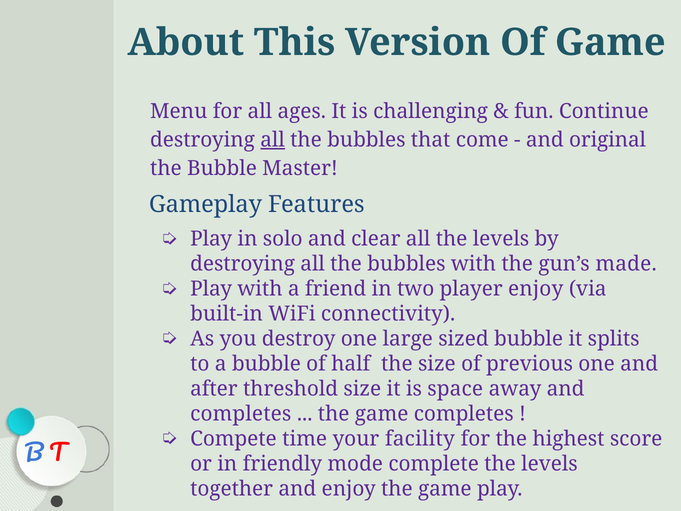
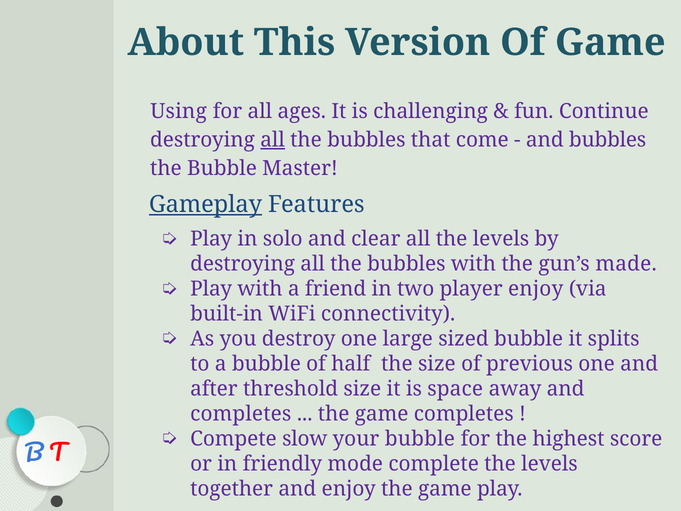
Menu: Menu -> Using (179, 111)
and original: original -> bubbles (608, 140)
Gameplay underline: none -> present (205, 204)
time: time -> slow (305, 439)
your facility: facility -> bubble (420, 439)
